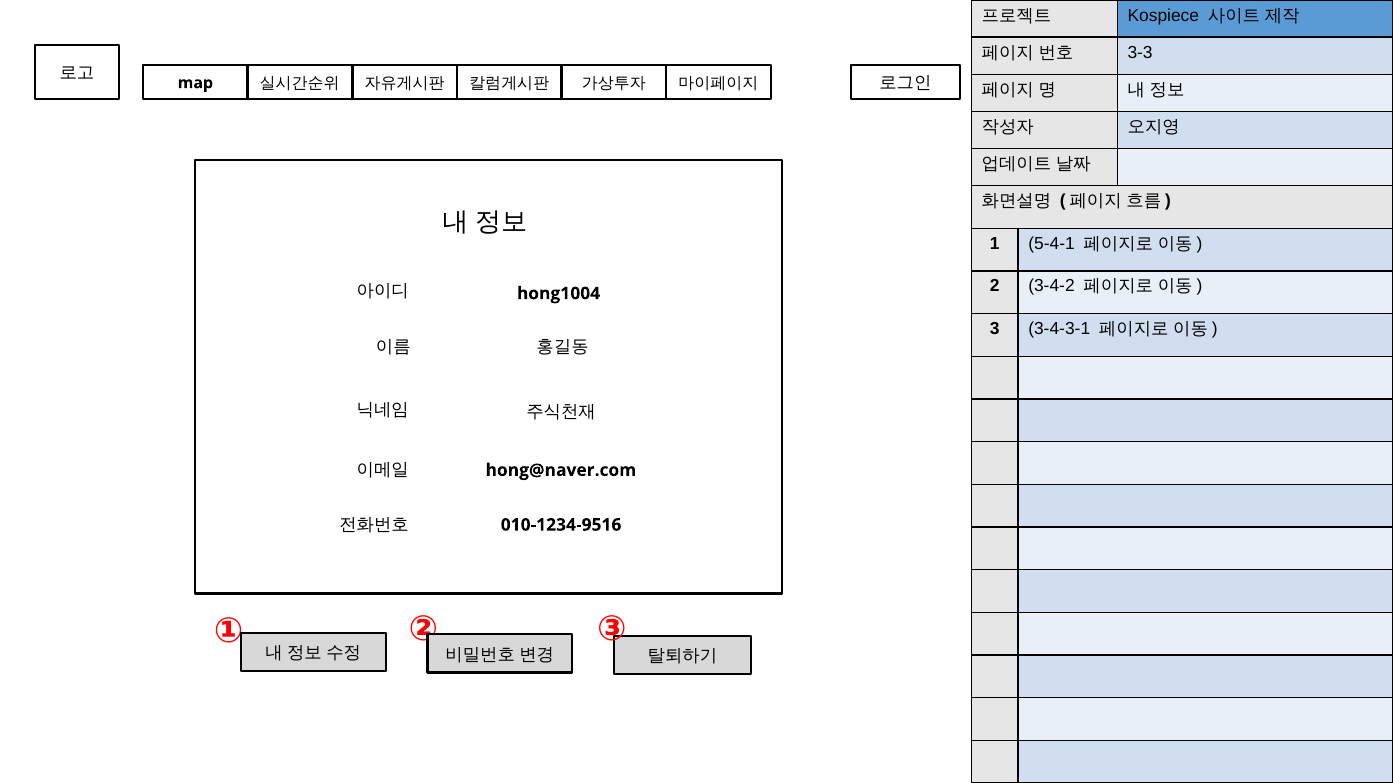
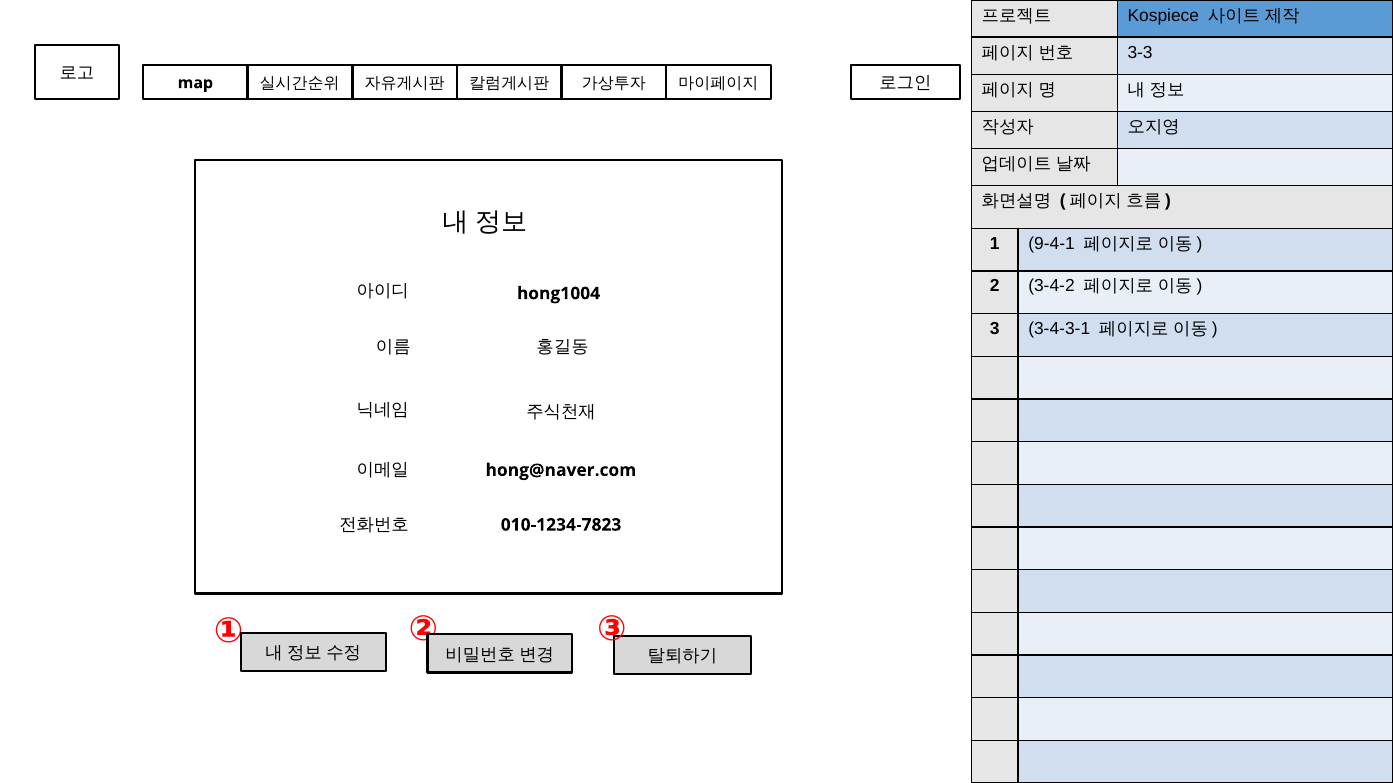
5-4-1: 5-4-1 -> 9-4-1 (1052, 244)
010-1234-9516: 010-1234-9516 -> 010-1234-7823 (561, 525)
